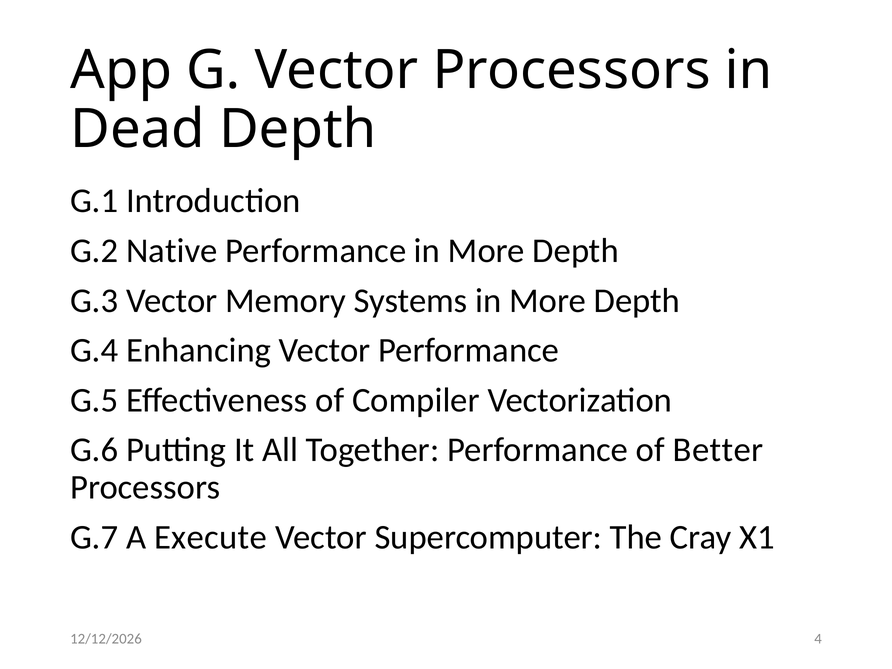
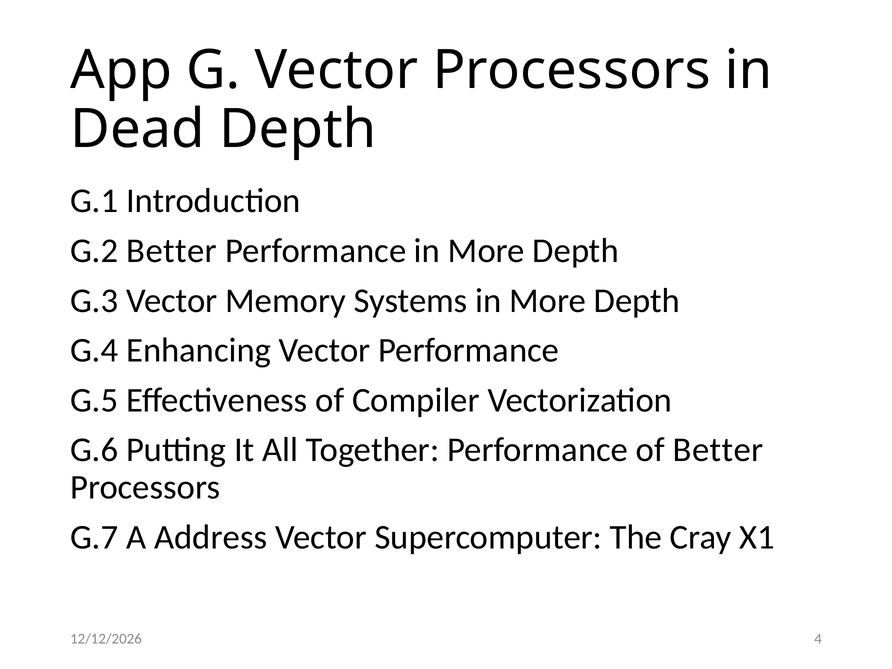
G.2 Native: Native -> Better (172, 251)
Execute: Execute -> Address (211, 537)
